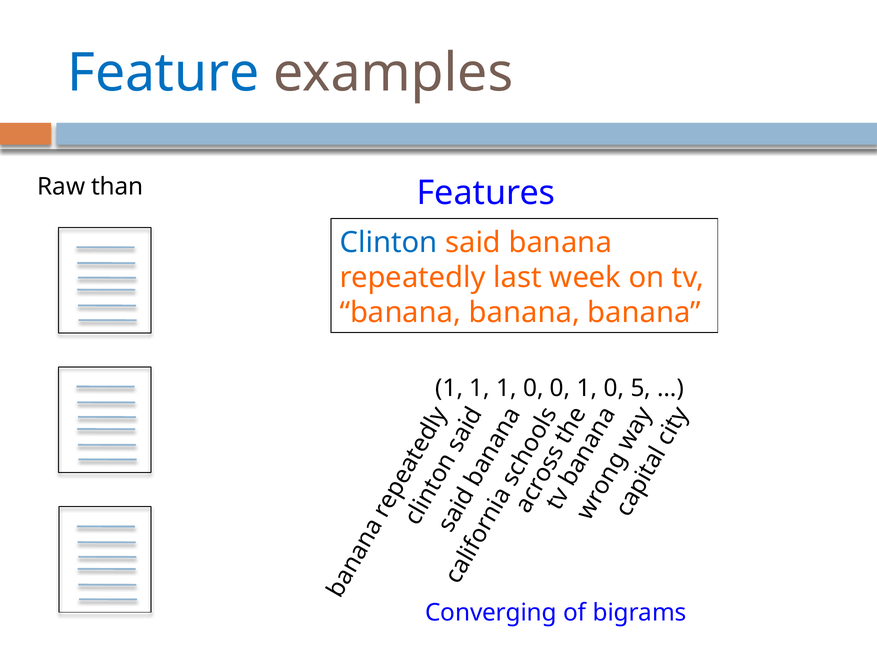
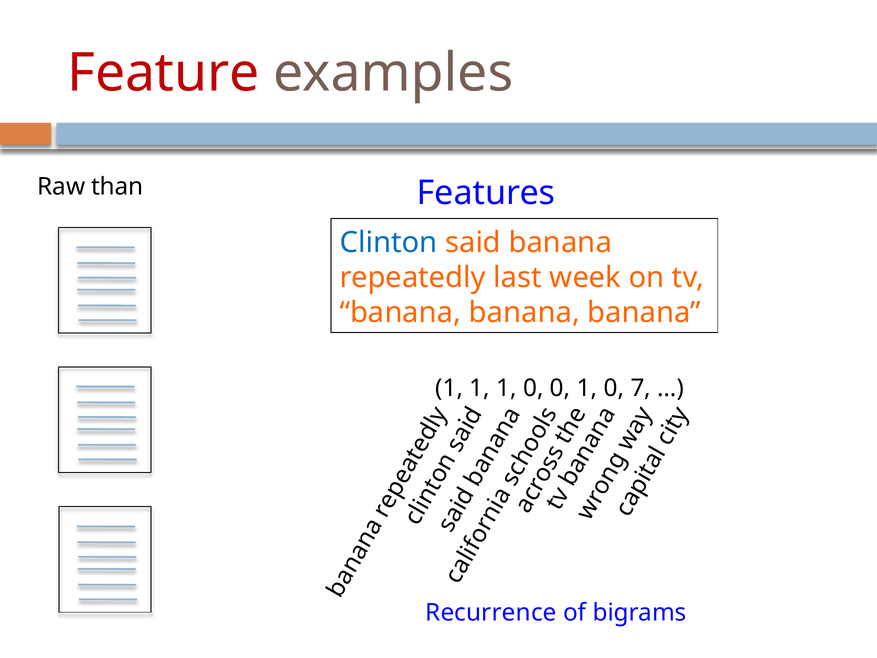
Feature colour: blue -> red (163, 73)
5: 5 -> 7 (641, 388)
Converging: Converging -> Recurrence (491, 613)
